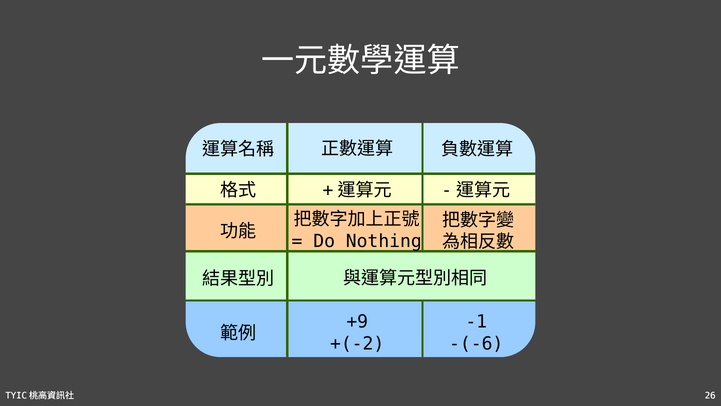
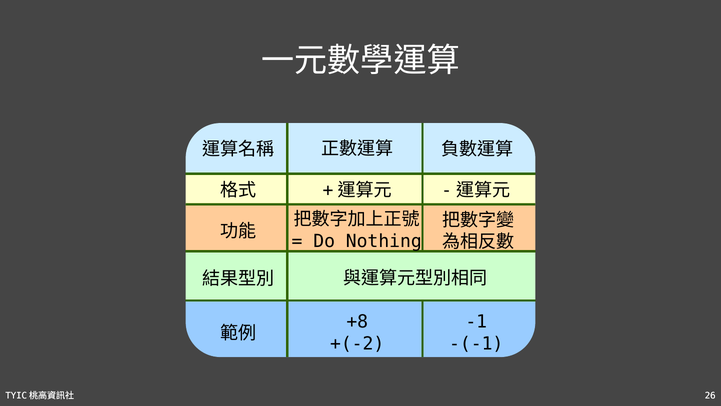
+9: +9 -> +8 (357, 322)
-(-6: -(-6 -> -(-1 (476, 343)
